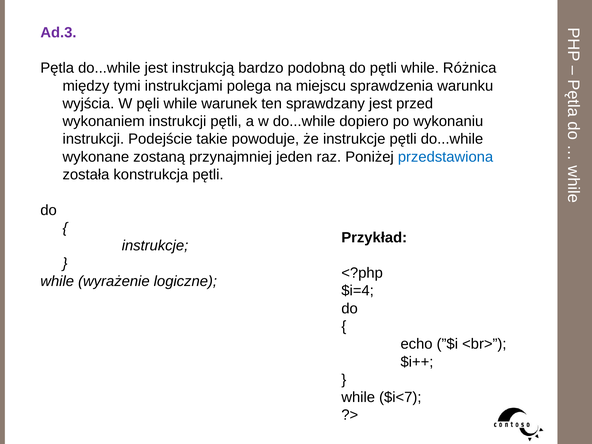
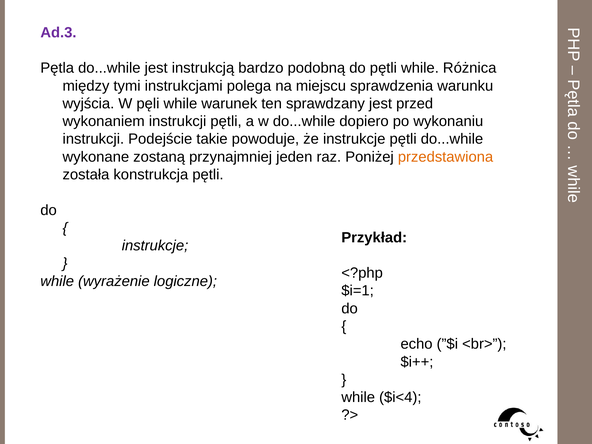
przedstawiona colour: blue -> orange (446, 157)
$i=4: $i=4 -> $i=1 (358, 291)
$i<7: $i<7 -> $i<4 (400, 397)
